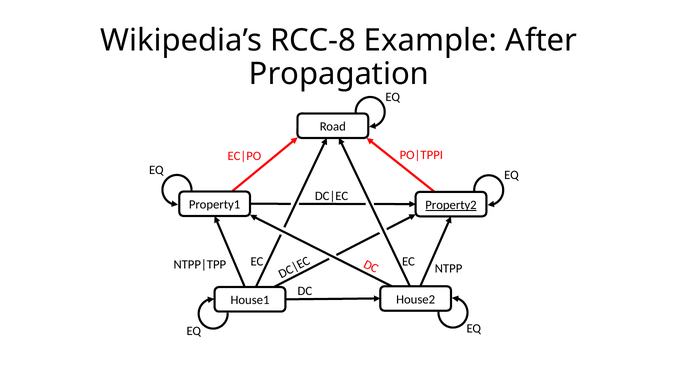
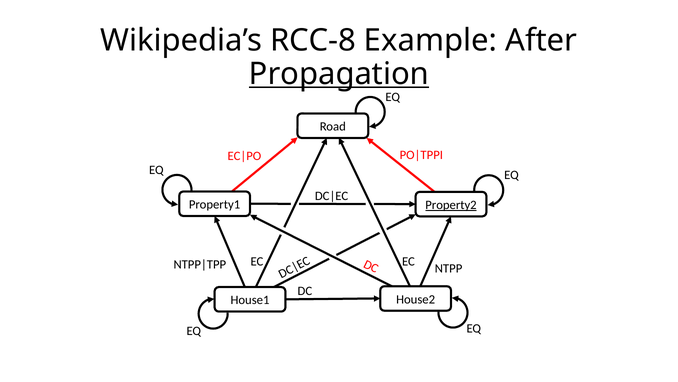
Propagation underline: none -> present (339, 74)
